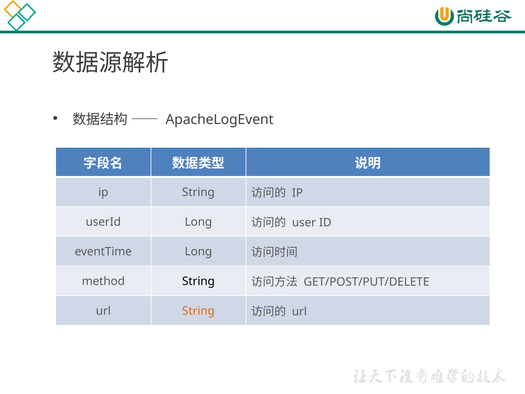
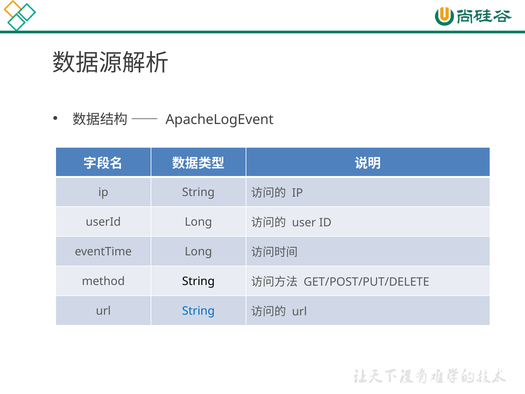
String colour: orange -> blue (198, 311)
